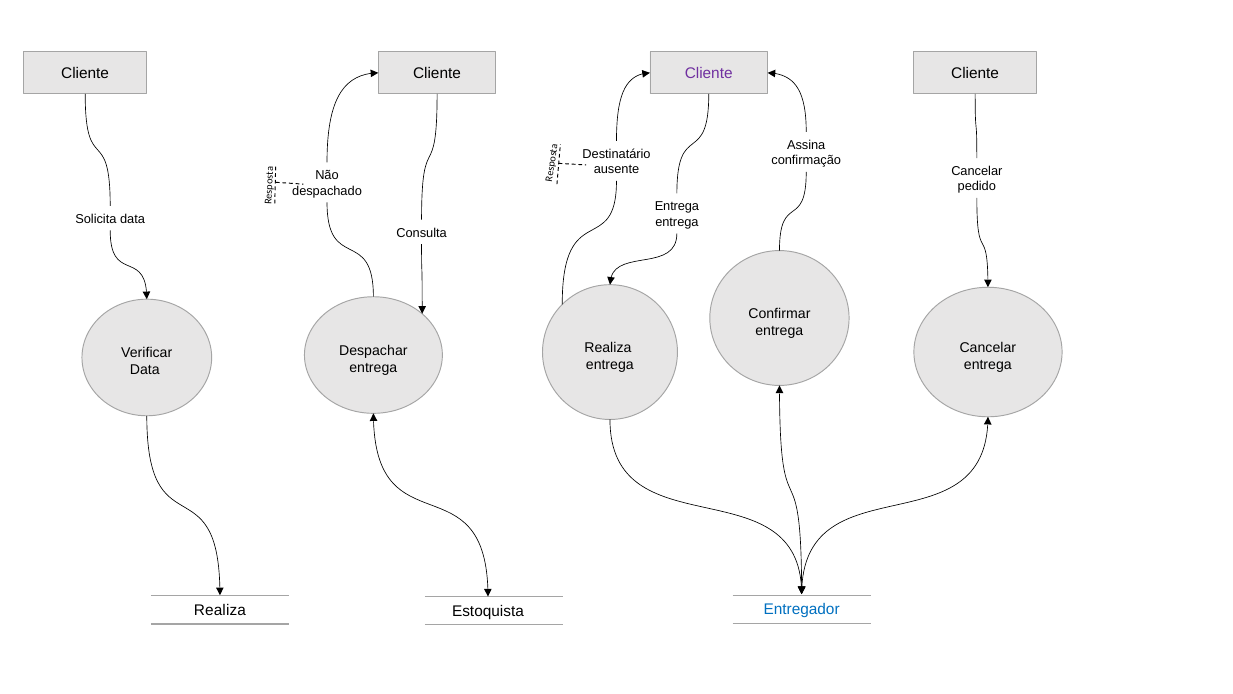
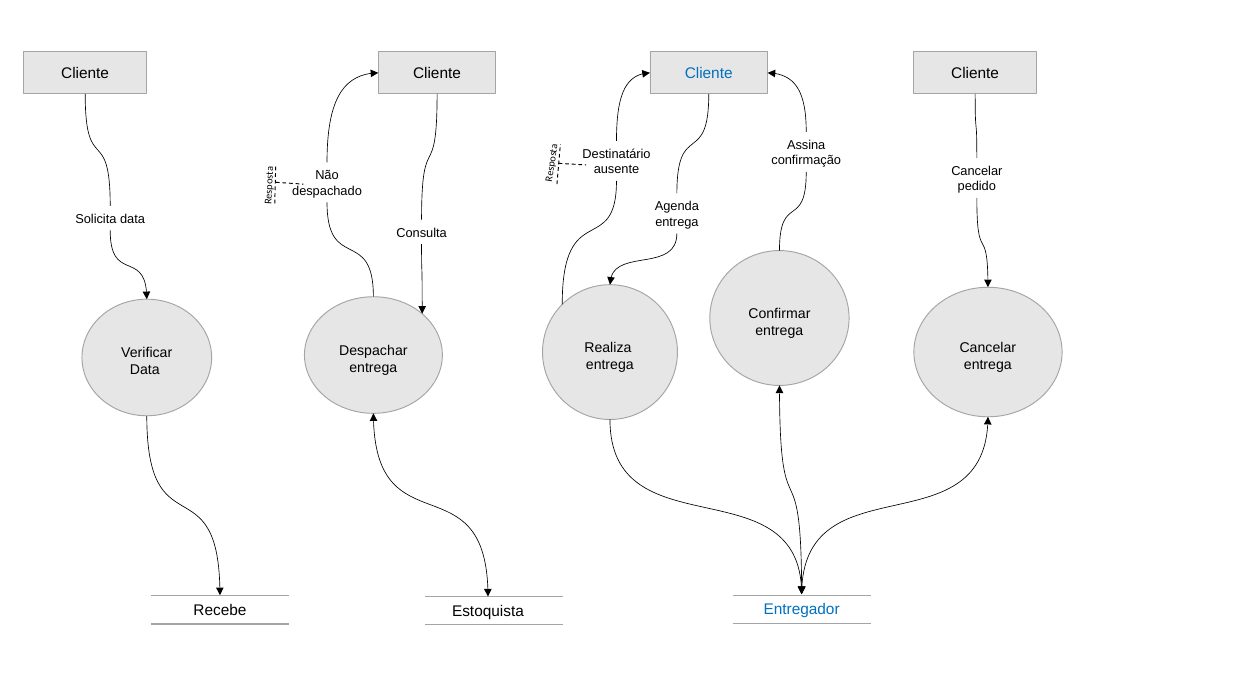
Cliente colour: purple -> blue (709, 74)
Entrega: Entrega -> Agenda (677, 206)
Realiza: Realiza -> Recebe (220, 610)
